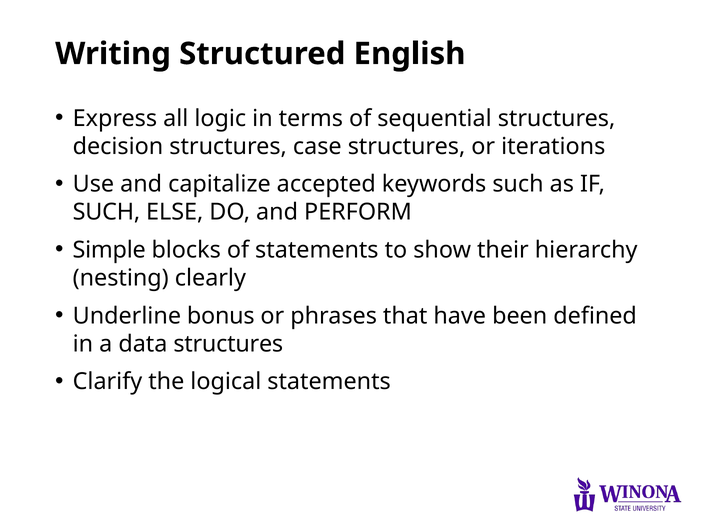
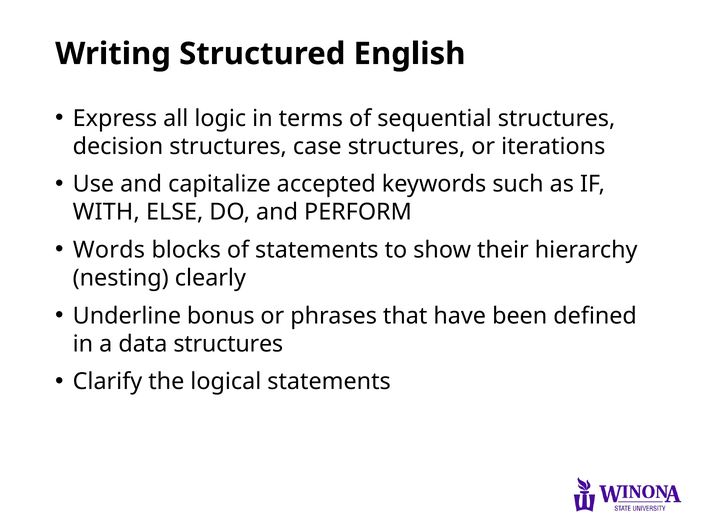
SUCH: SUCH -> WITH (106, 212)
Simple: Simple -> Words (109, 250)
